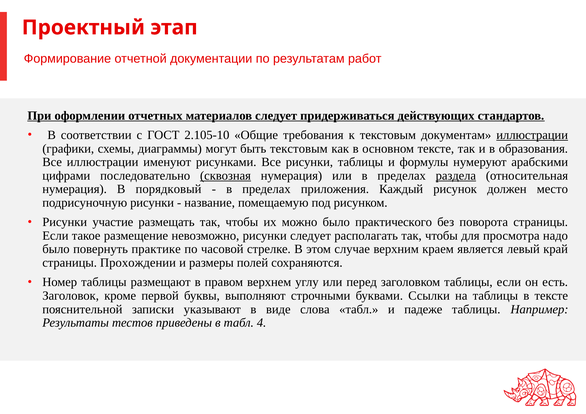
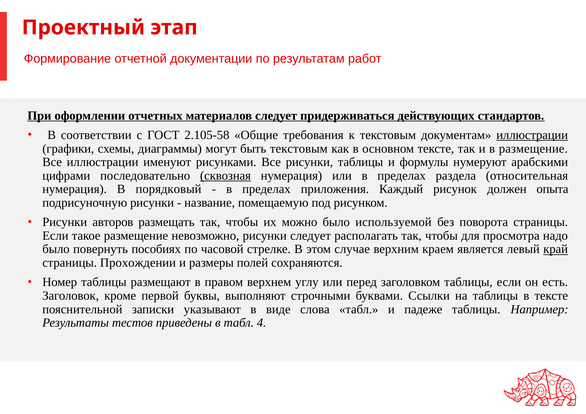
2.105-10: 2.105-10 -> 2.105-58 (207, 135)
в образования: образования -> размещение (533, 149)
раздела underline: present -> none (456, 176)
место: место -> опыта (553, 189)
участие: участие -> авторов (113, 222)
практического: практического -> используемой (394, 222)
практике: практике -> пособиях (156, 249)
край underline: none -> present (556, 249)
